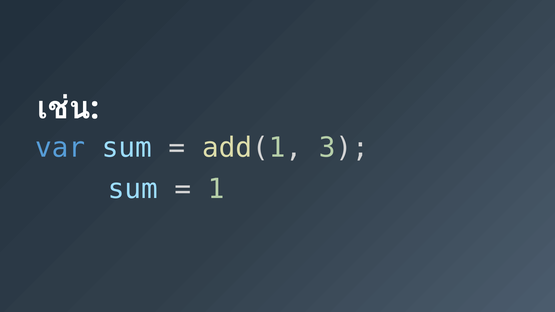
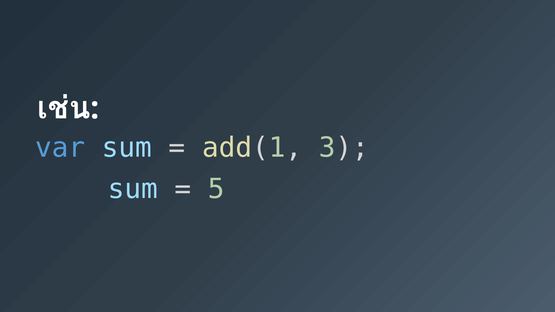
1: 1 -> 5 (216, 189)
